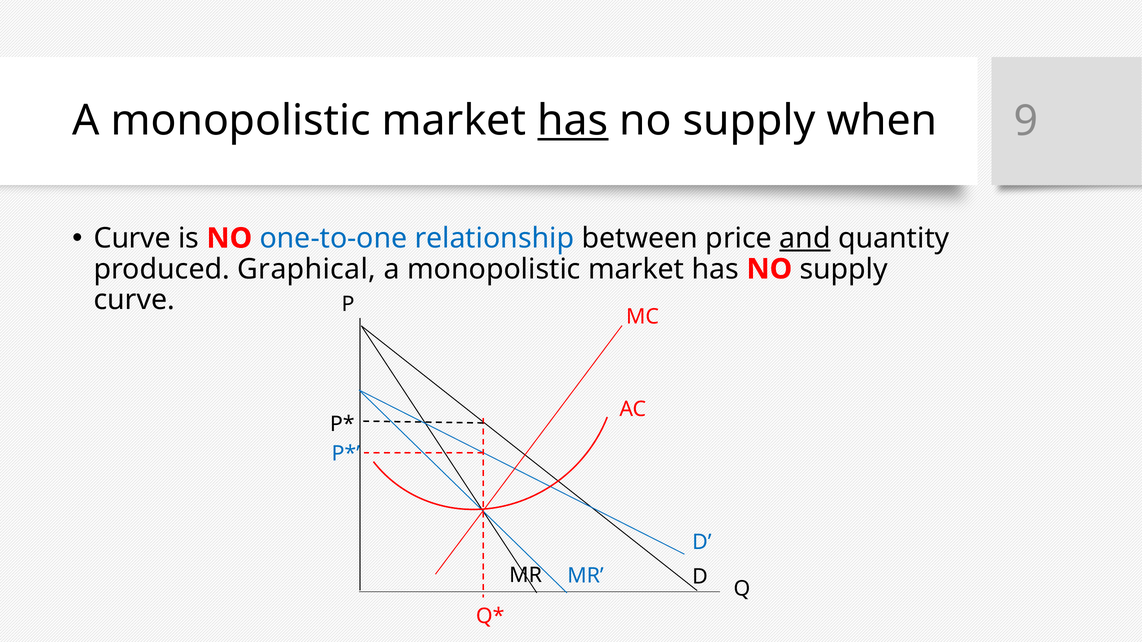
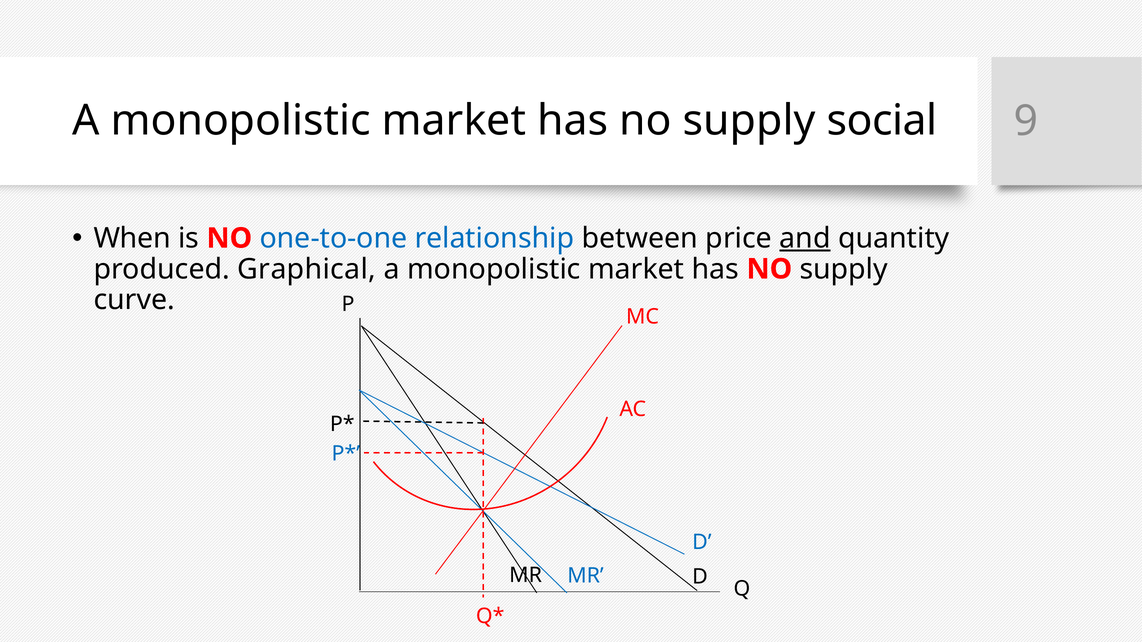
has underline: present -> none (573, 121)
when: when -> social (882, 121)
Curve: Curve -> When (132, 238)
